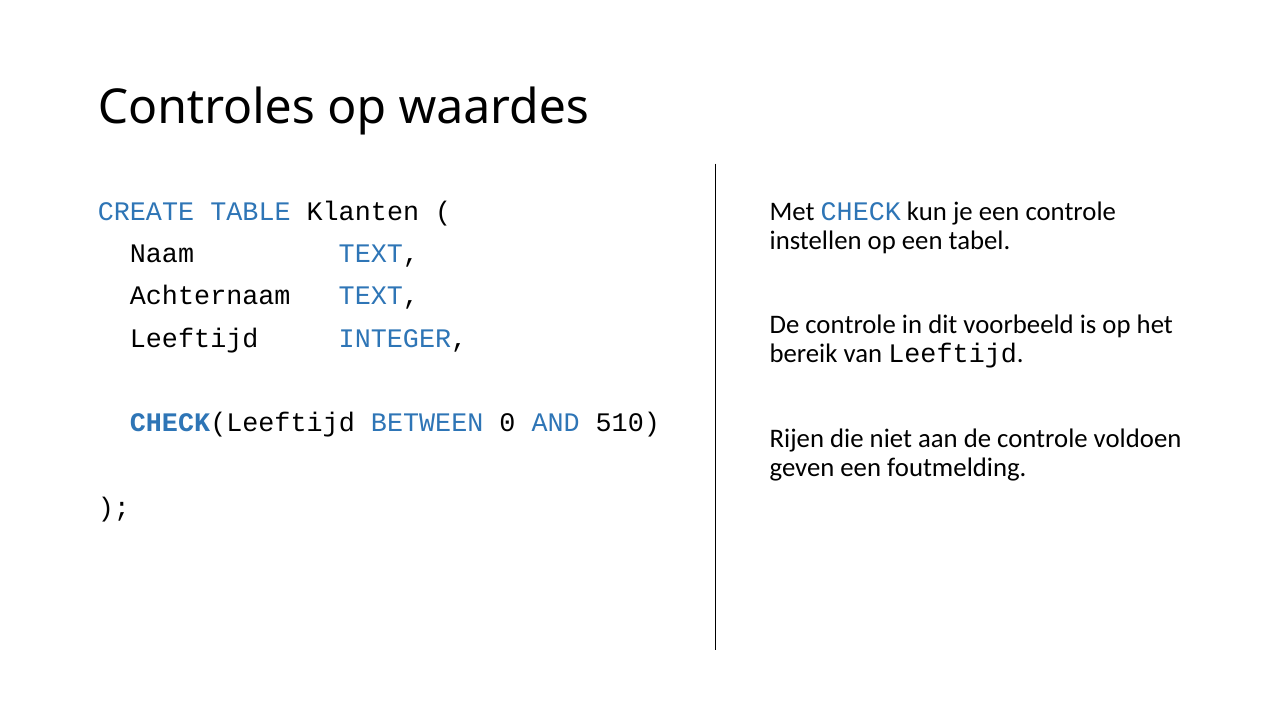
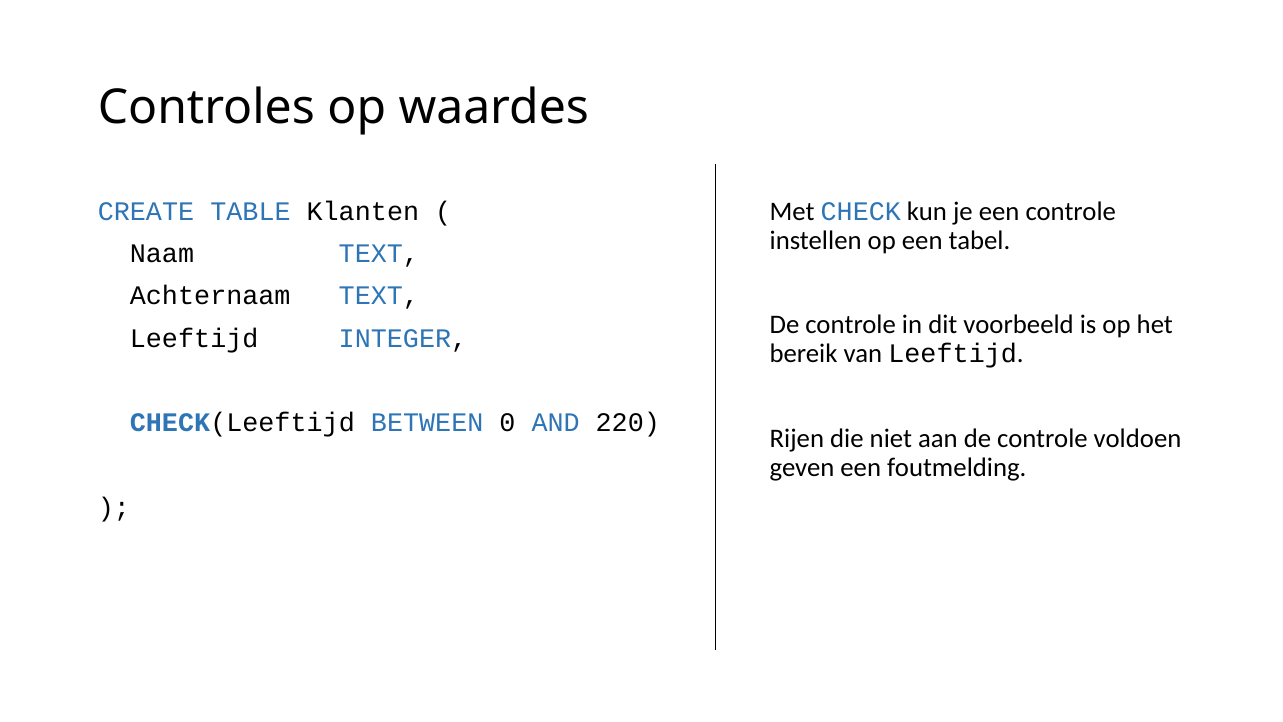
510: 510 -> 220 (628, 423)
